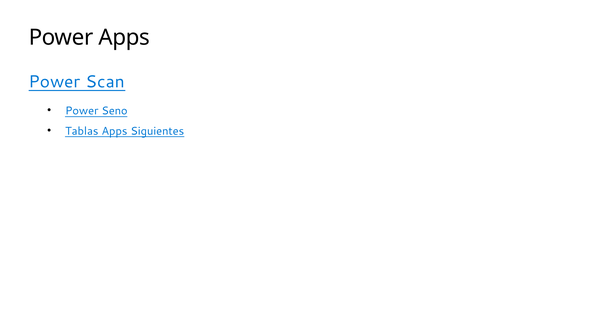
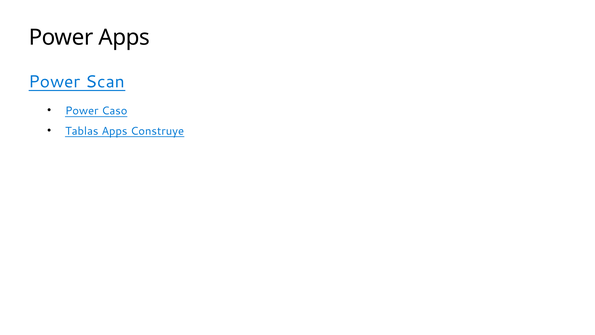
Seno: Seno -> Caso (114, 111)
Siguientes: Siguientes -> Construye (157, 131)
